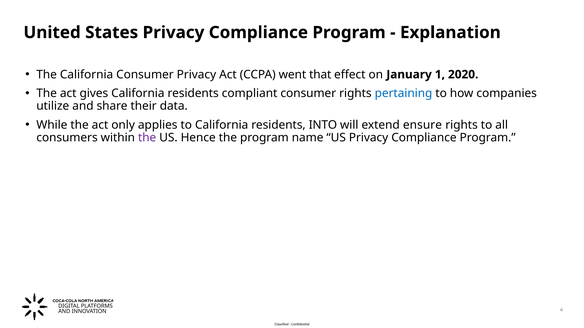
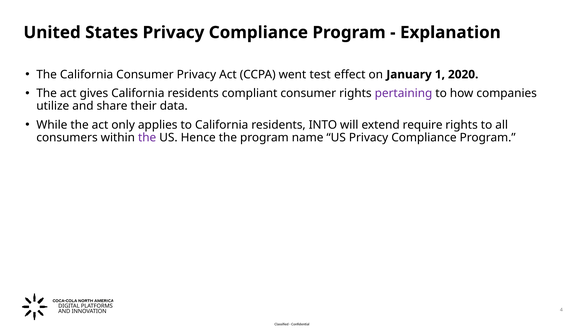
that: that -> test (320, 75)
pertaining colour: blue -> purple (404, 93)
ensure: ensure -> require (423, 125)
